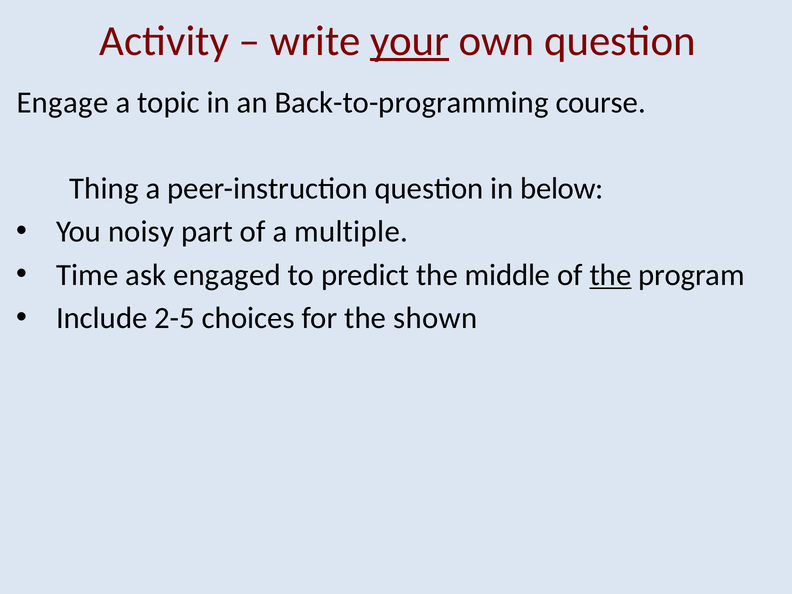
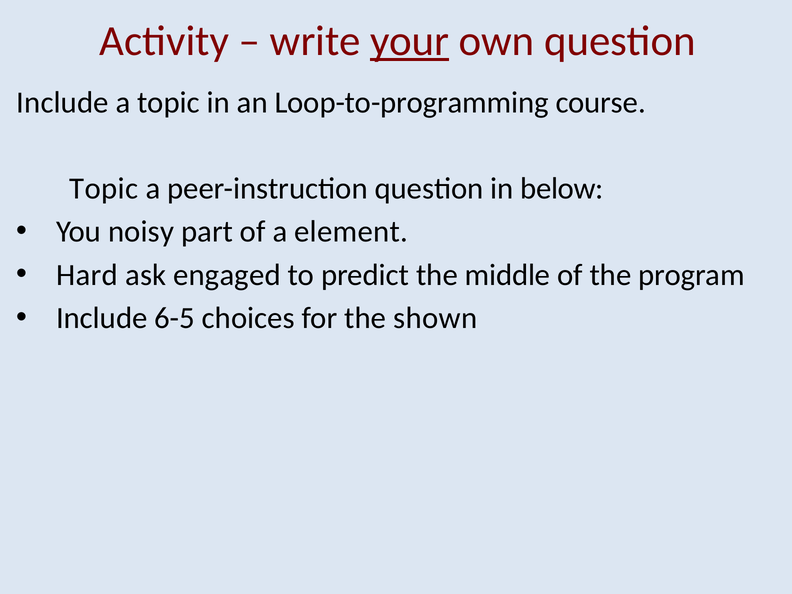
Engage: Engage -> Include (63, 102)
Back-to-programming: Back-to-programming -> Loop-to-programming (412, 102)
Thing: Thing -> Topic (104, 189)
multiple: multiple -> element (351, 232)
Time: Time -> Hard (87, 275)
the underline: present -> none (610, 275)
2-5: 2-5 -> 6-5 (175, 318)
